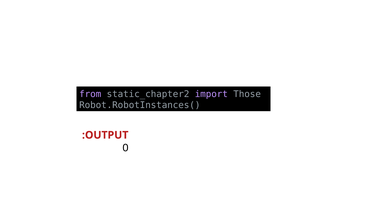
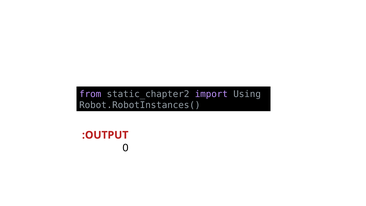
Those: Those -> Using (247, 94)
